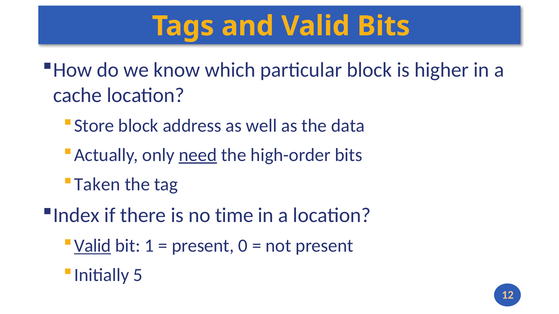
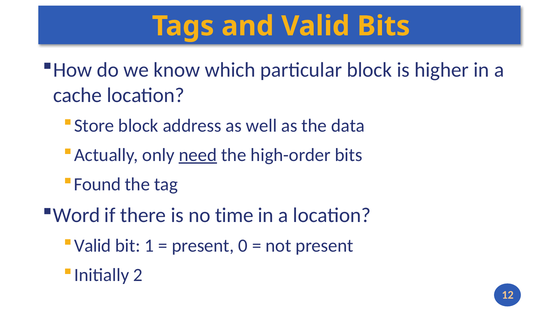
Taken: Taken -> Found (97, 185)
Index: Index -> Word (76, 216)
Valid underline: present -> none (93, 246)
5: 5 -> 2 (138, 275)
